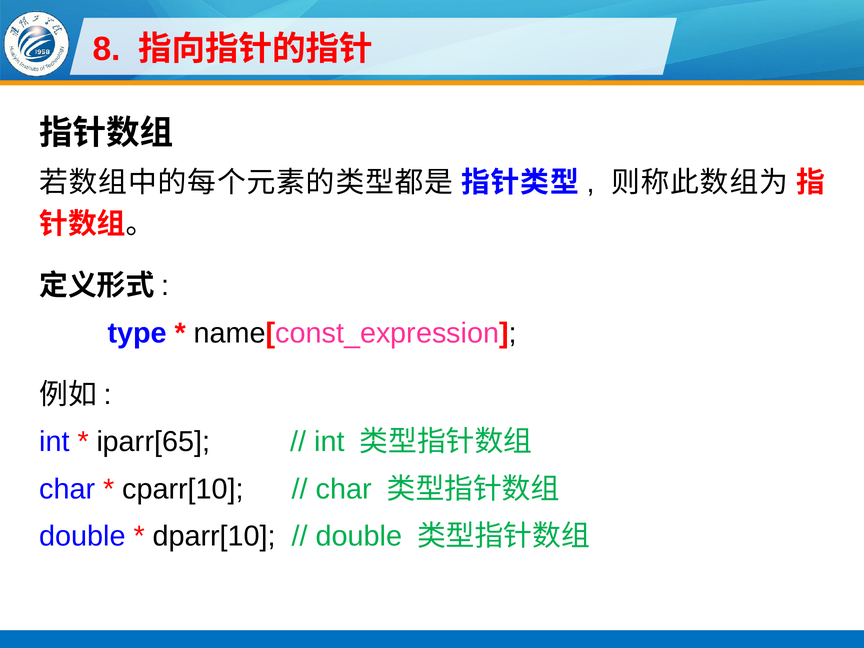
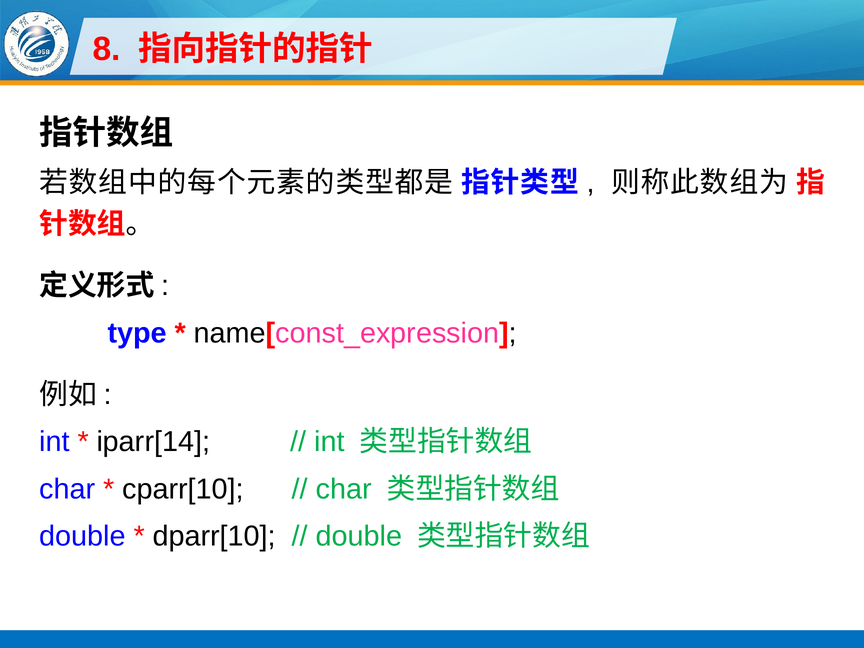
iparr[65: iparr[65 -> iparr[14 (153, 442)
